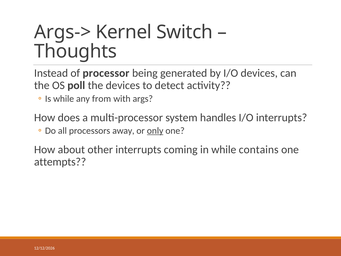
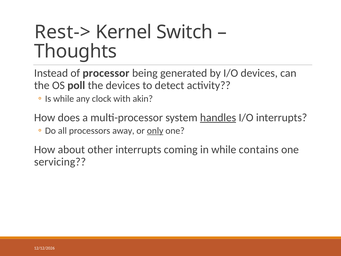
Args->: Args-> -> Rest-> (63, 32)
from: from -> clock (102, 99)
args: args -> akin (143, 99)
handles underline: none -> present (218, 117)
attempts: attempts -> servicing (60, 162)
